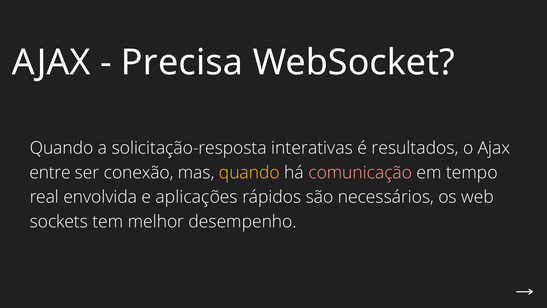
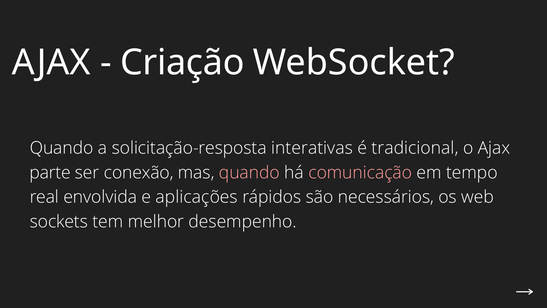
Precisa: Precisa -> Criação (182, 63)
resultados: resultados -> tradicional (415, 148)
entre: entre -> parte (50, 172)
quando colour: yellow -> pink (249, 172)
